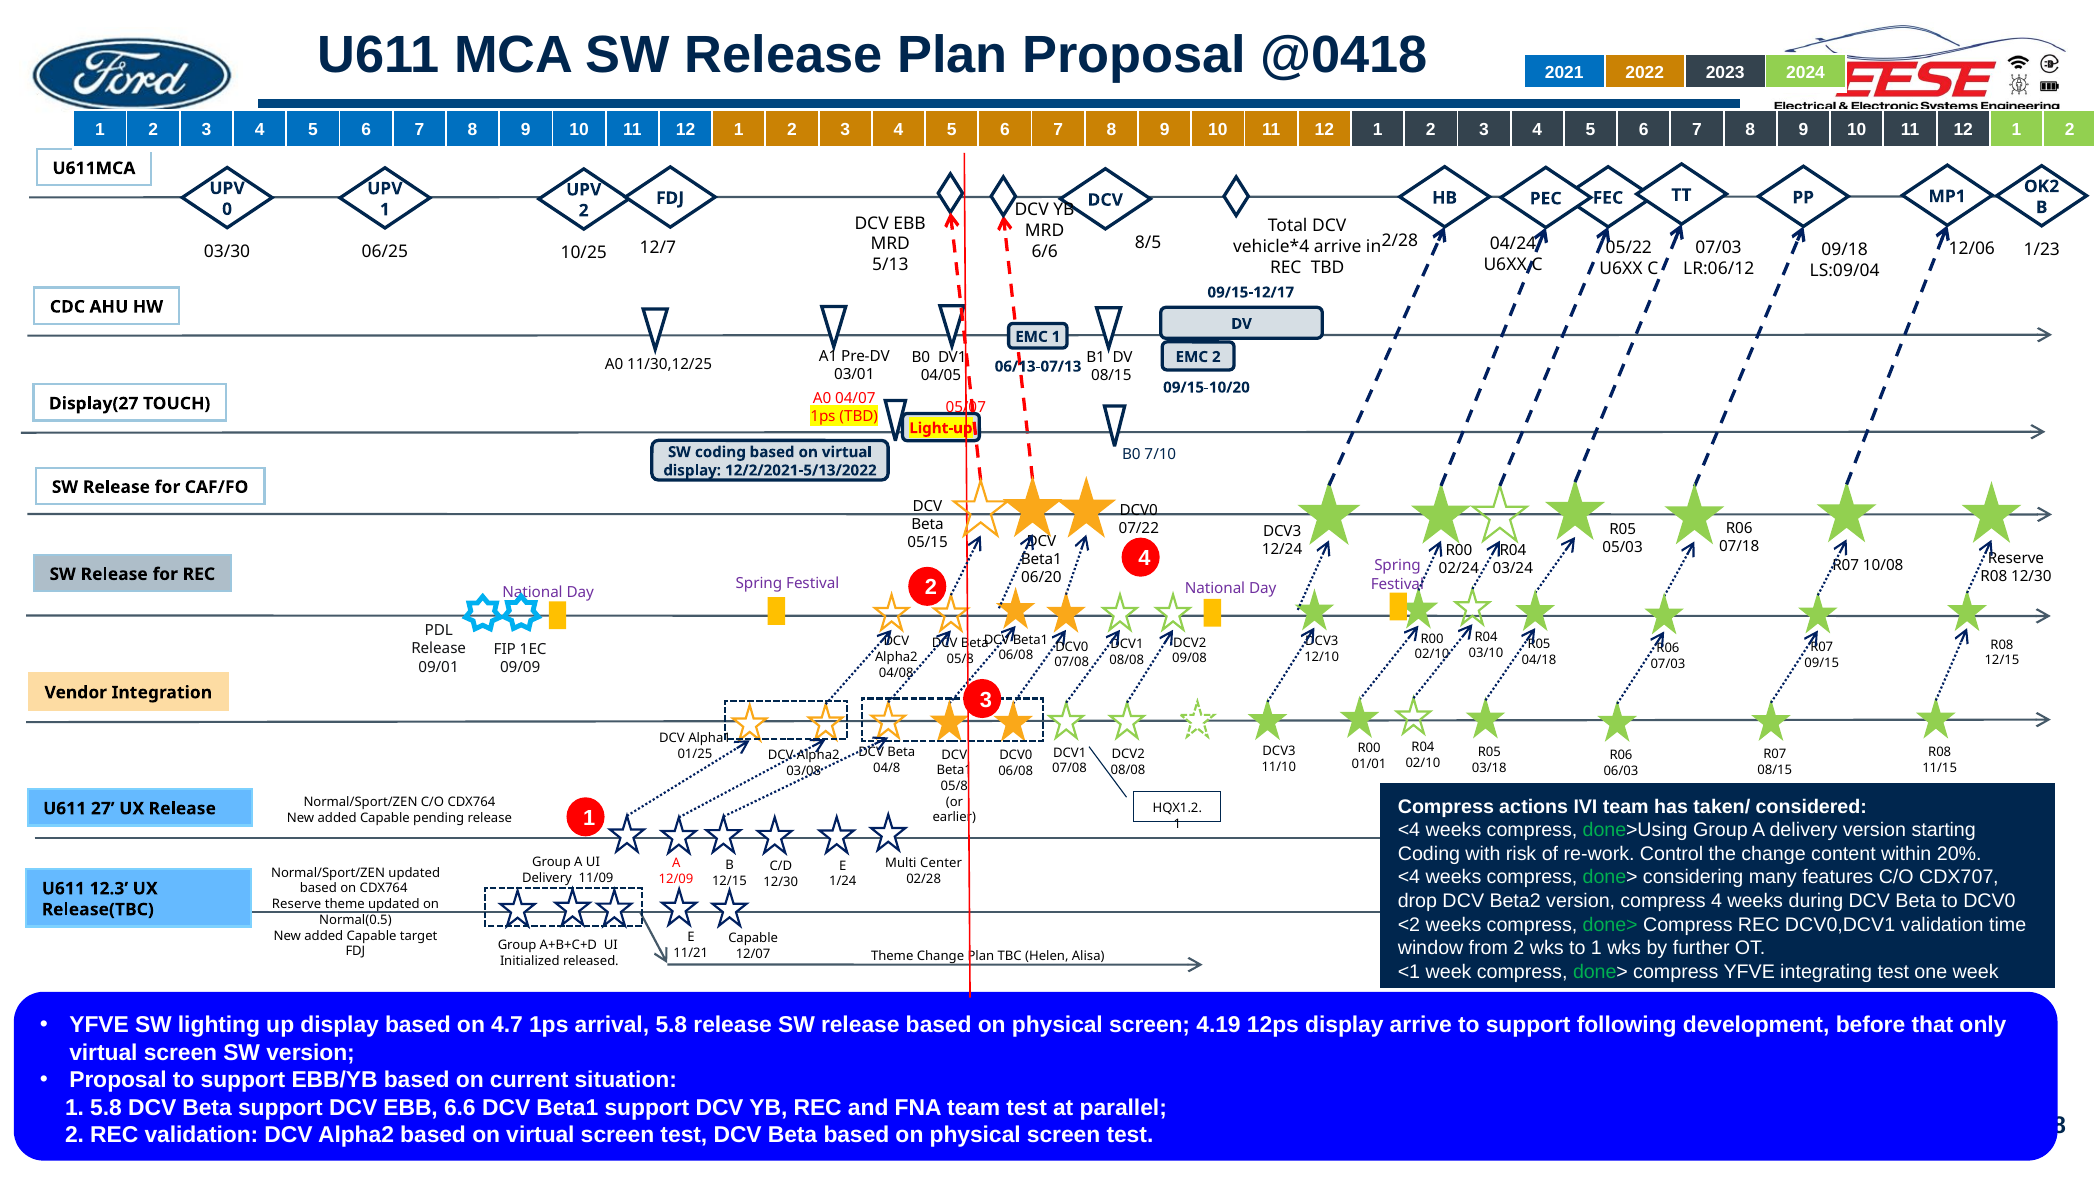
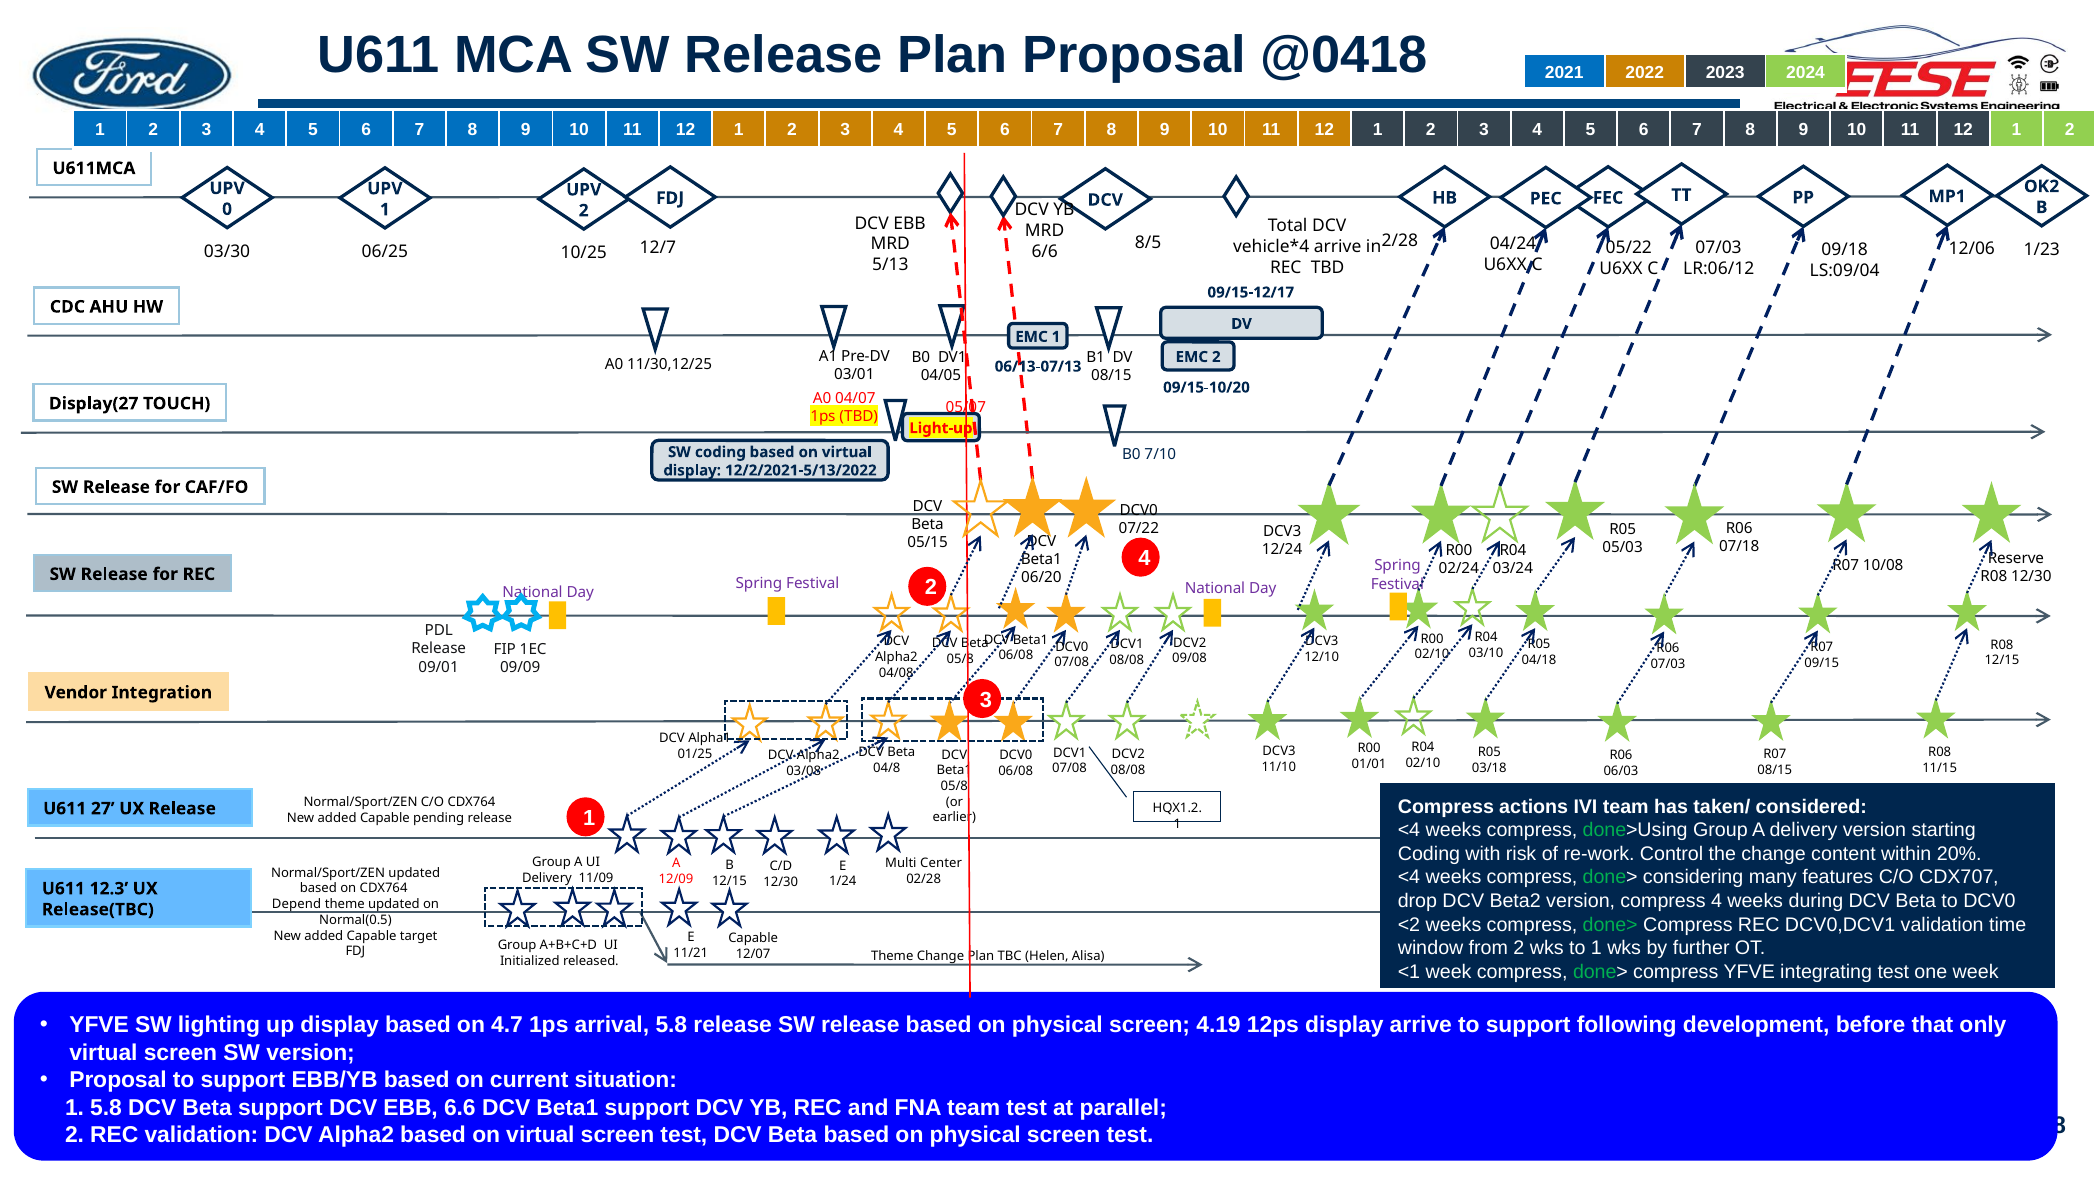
Reserve: Reserve -> Depend (297, 904)
